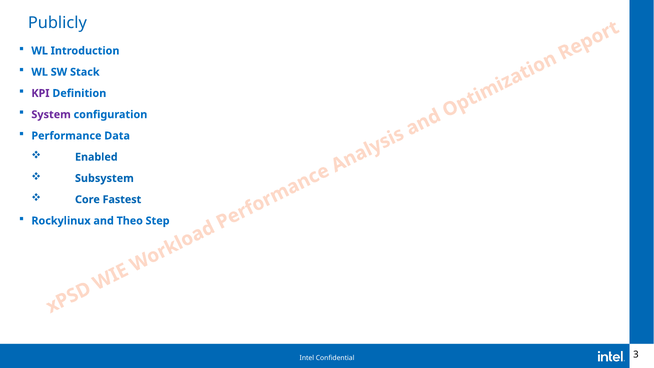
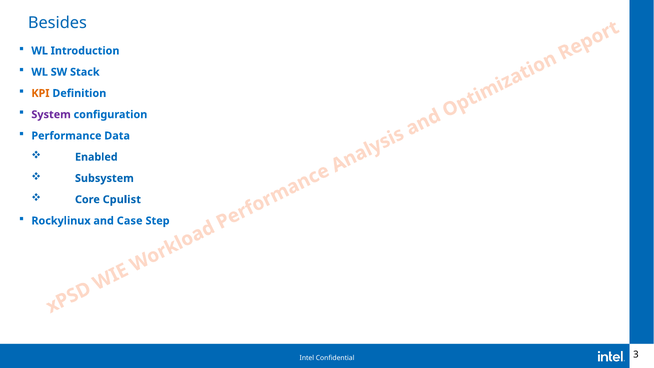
Publicly: Publicly -> Besides (57, 23)
KPI colour: purple -> orange (40, 93)
Fastest: Fastest -> Cpulist (122, 199)
Theo: Theo -> Case (130, 221)
